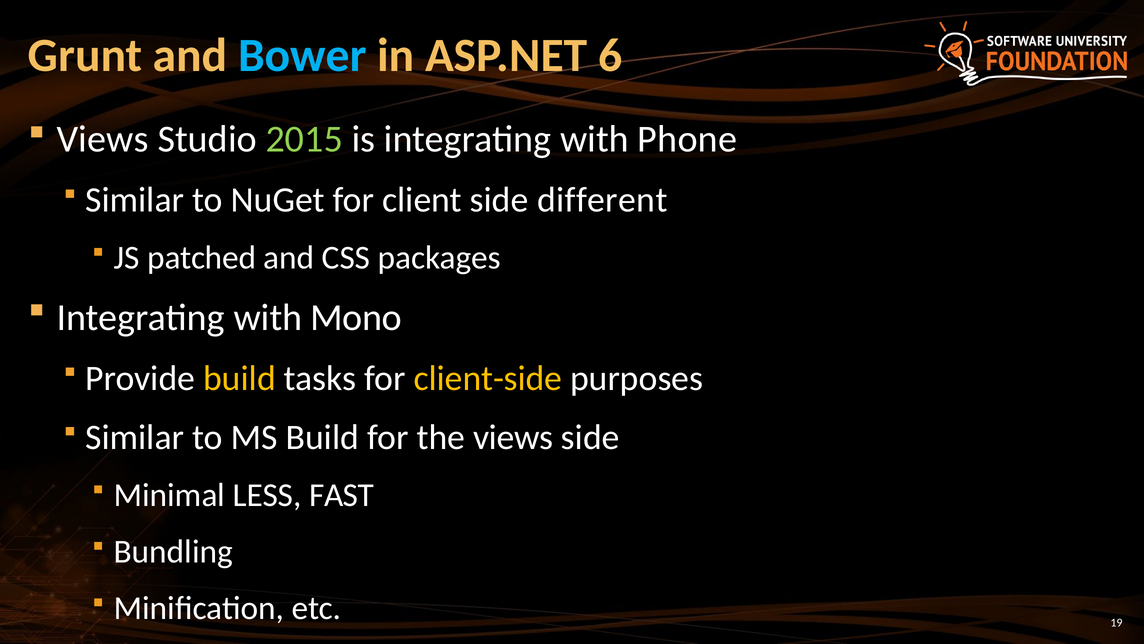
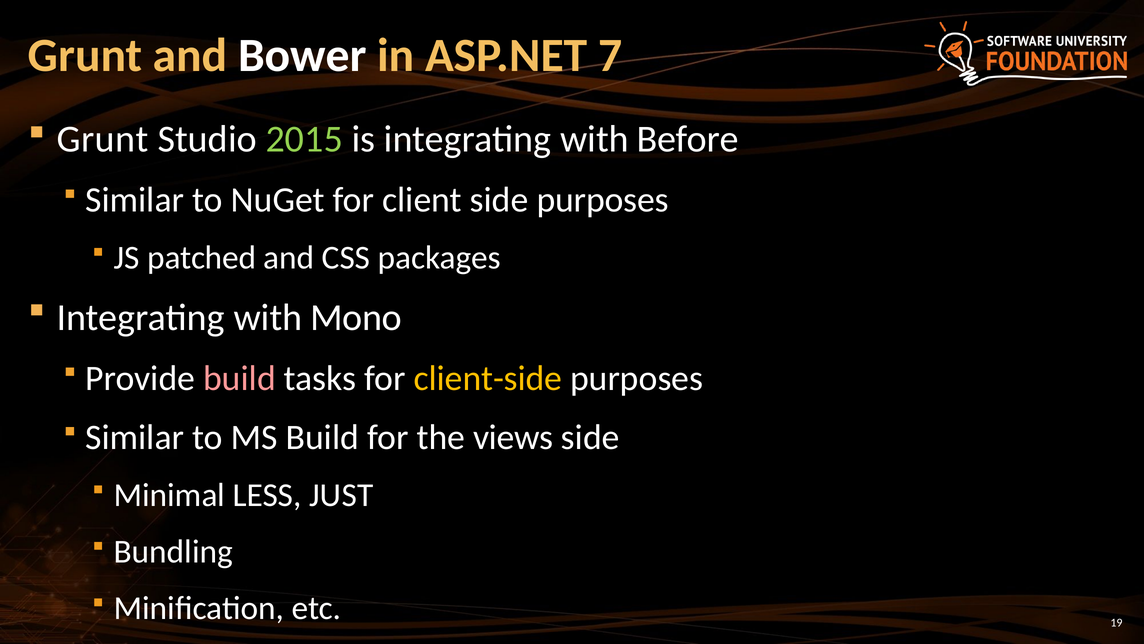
Bower colour: light blue -> white (302, 56)
6: 6 -> 7 (610, 56)
Views: Views -> Grunt (103, 139)
Phone: Phone -> Before (688, 139)
side different: different -> purposes (603, 200)
build colour: yellow -> pink (239, 378)
FAST: FAST -> JUST (341, 495)
